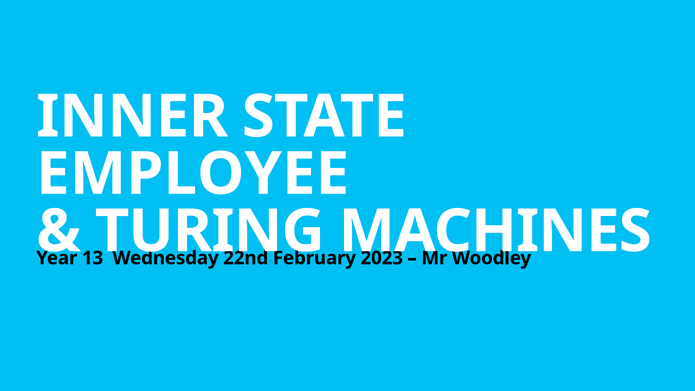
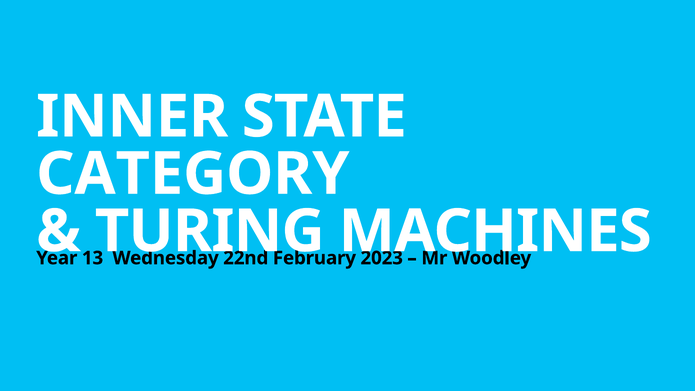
EMPLOYEE: EMPLOYEE -> CATEGORY (193, 174)
